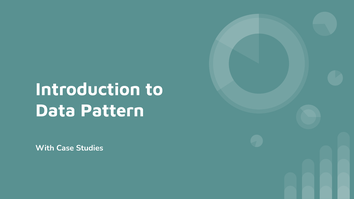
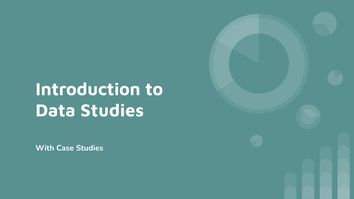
Data Pattern: Pattern -> Studies (112, 111)
